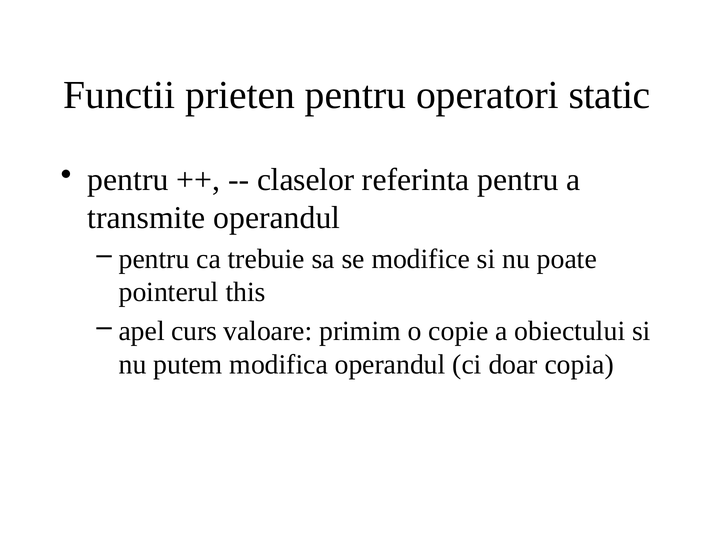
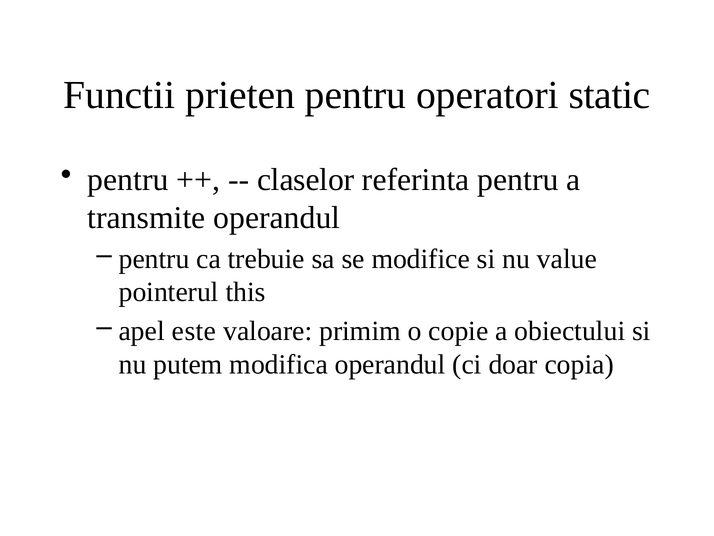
poate: poate -> value (567, 259)
curs: curs -> este (194, 331)
